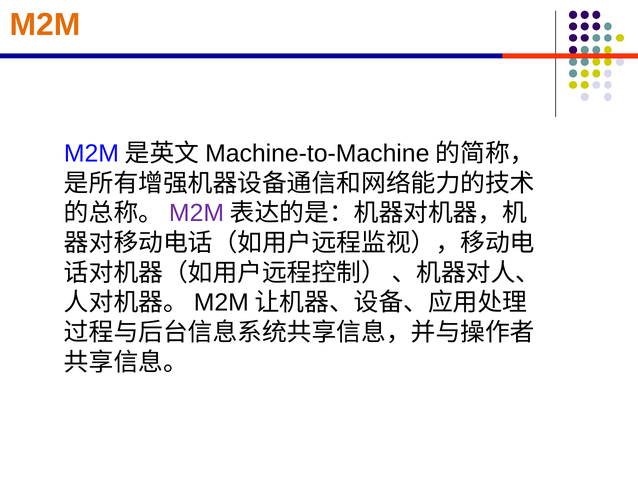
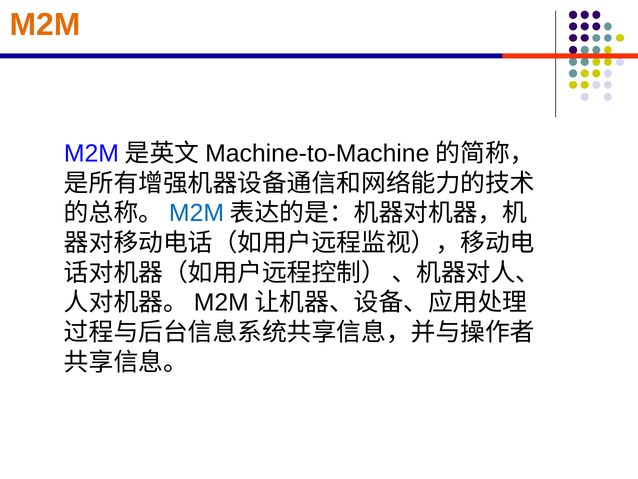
M2M colour: purple -> blue (197, 213)
